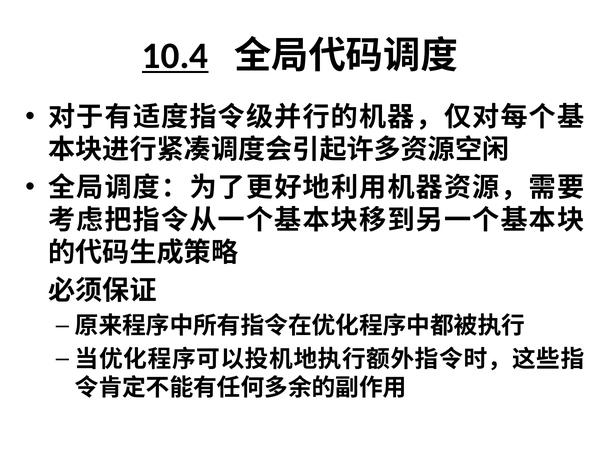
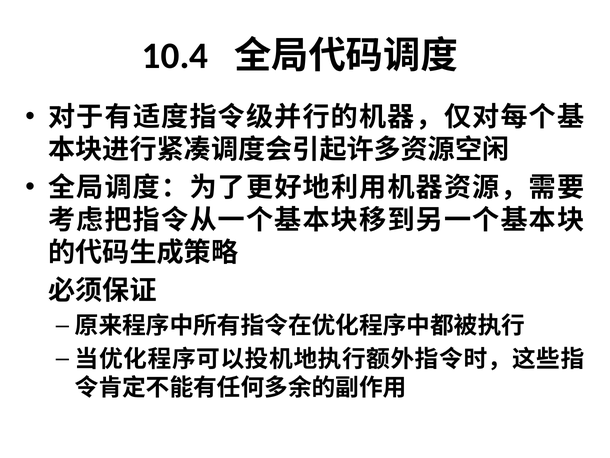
10.4 underline: present -> none (175, 56)
